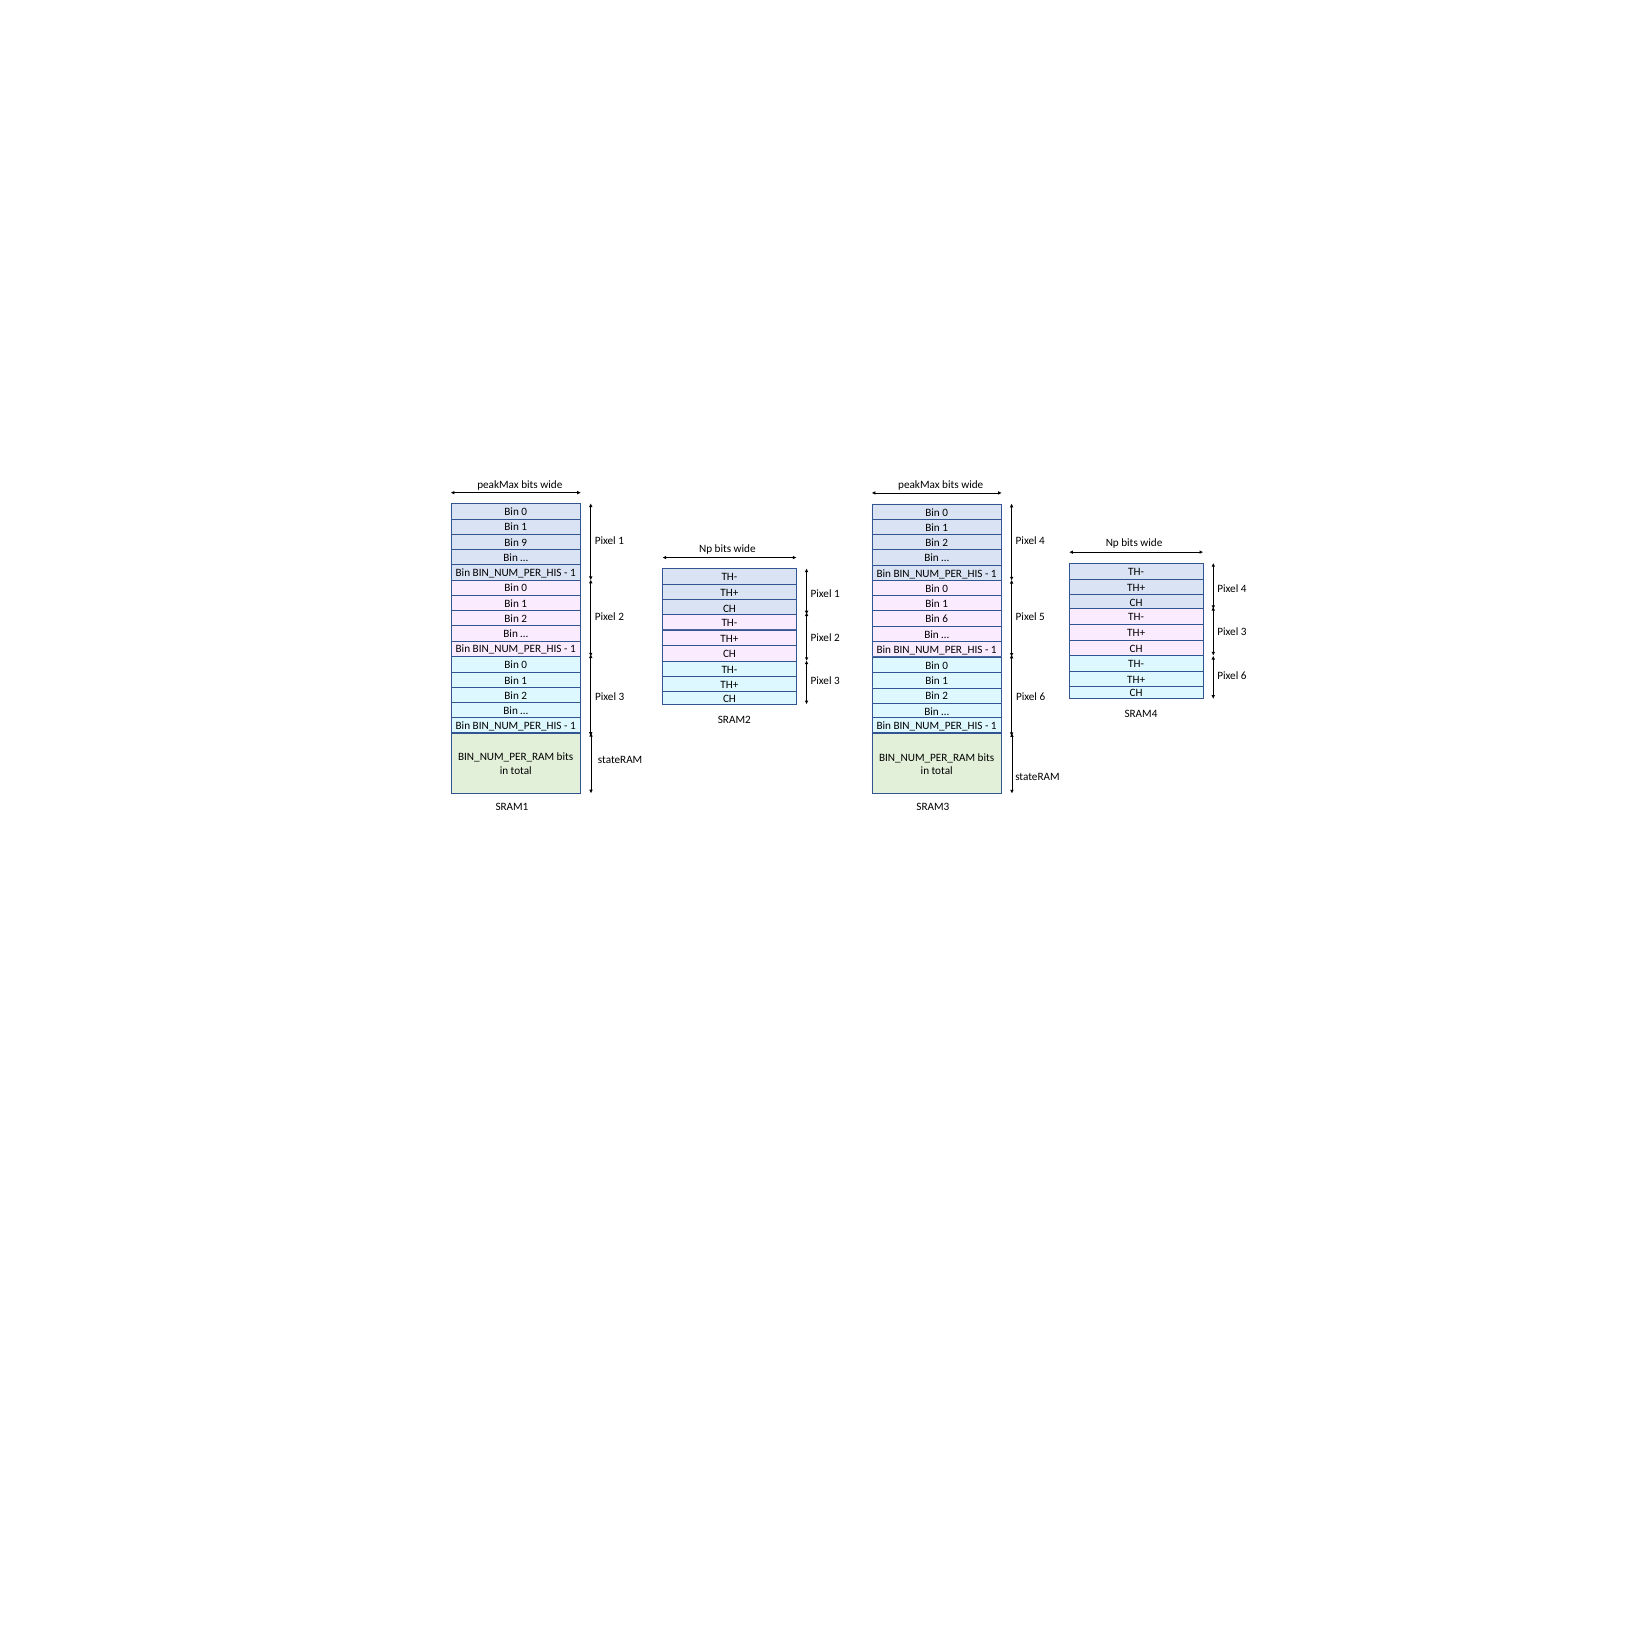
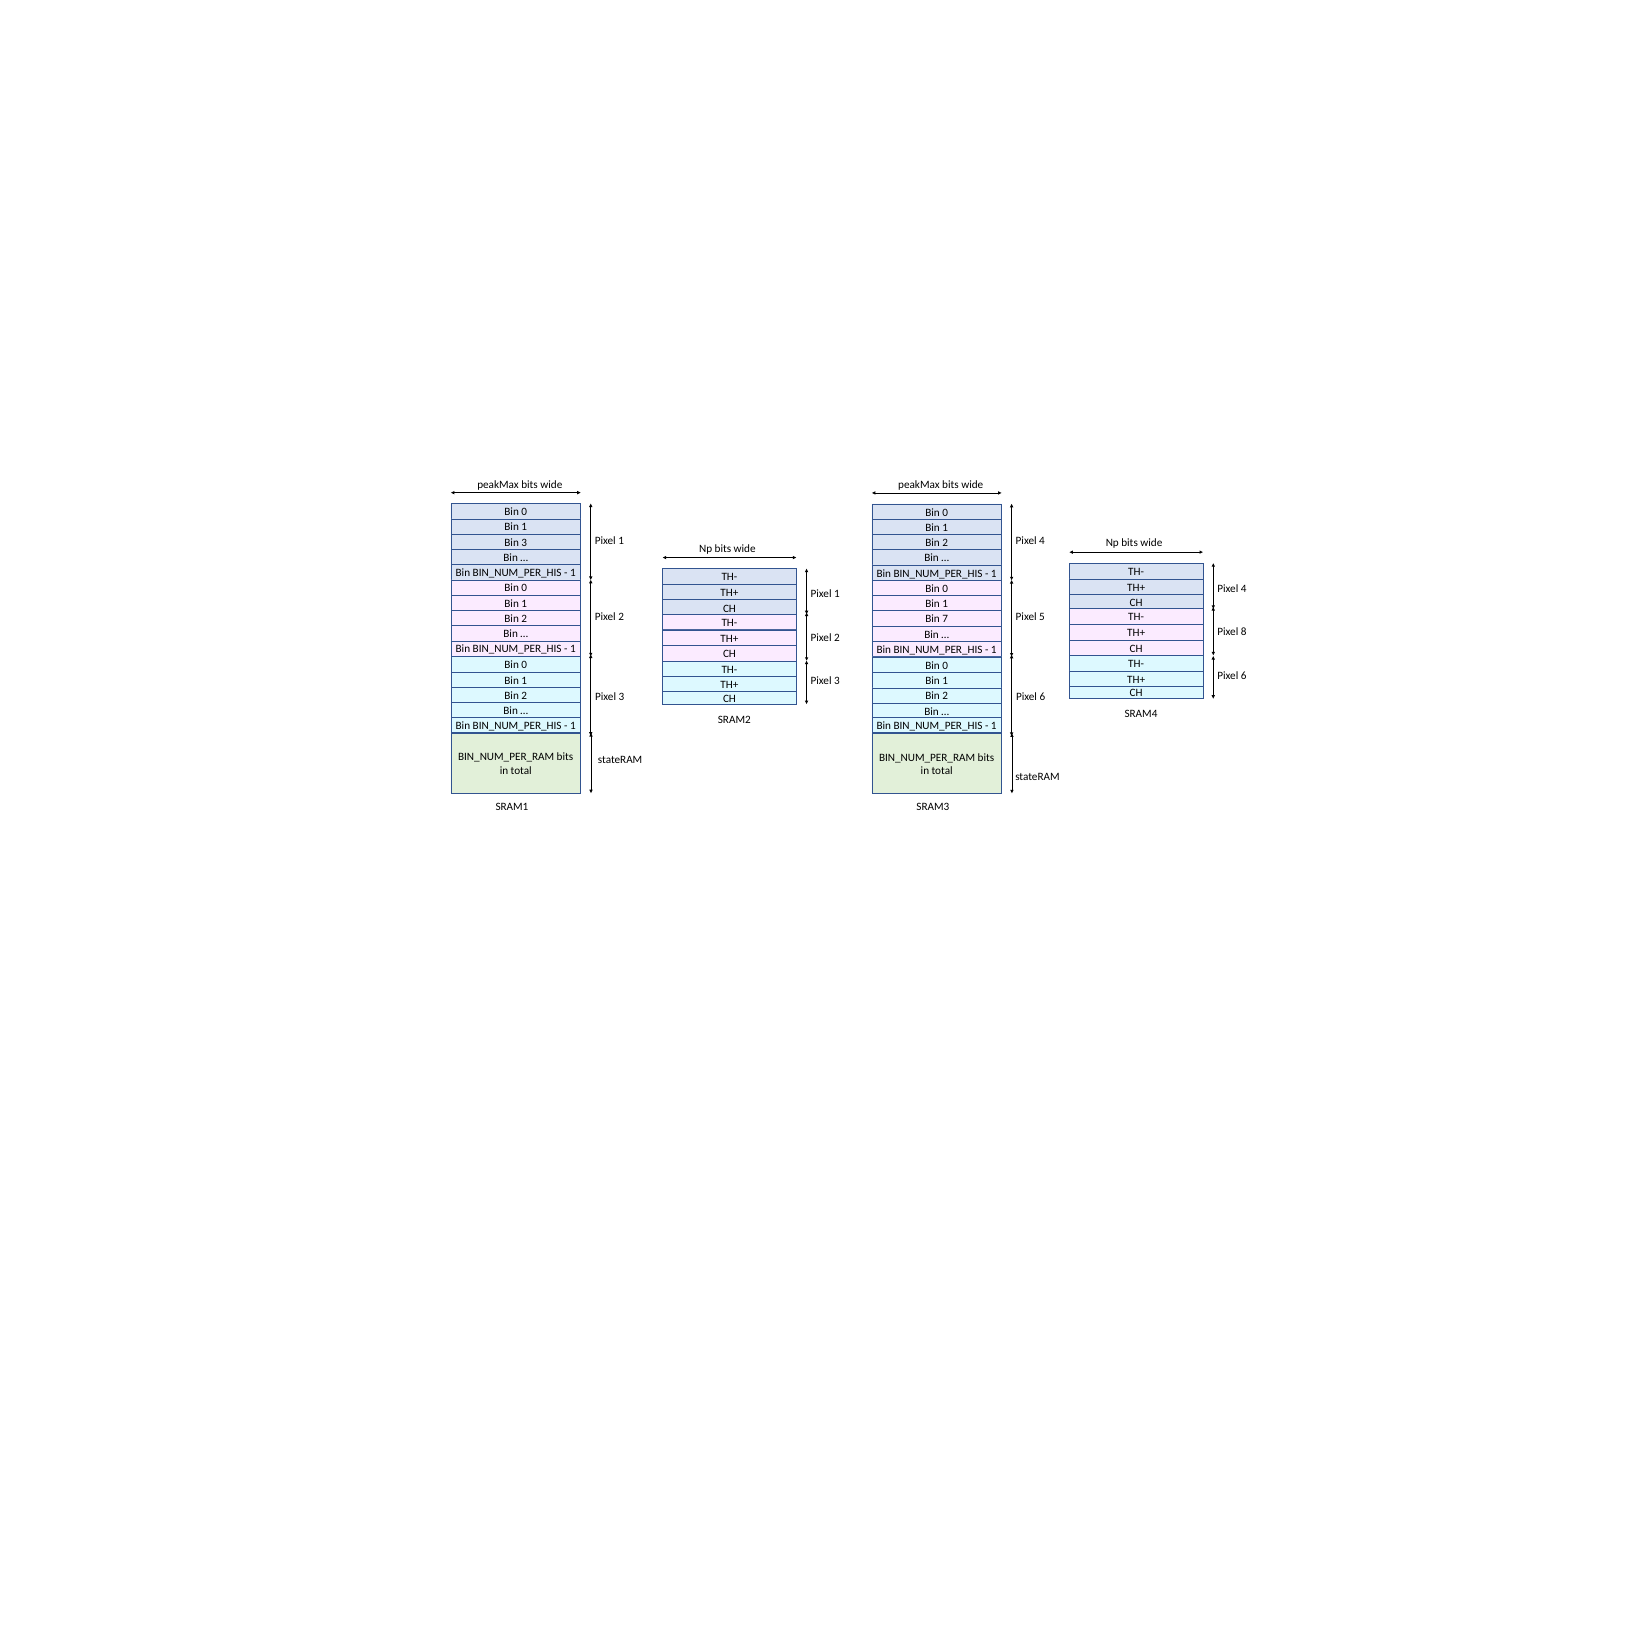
Bin 9: 9 -> 3 (524, 543)
Bin 6: 6 -> 7 (945, 619)
3: 3 -> 8 (1244, 632)
